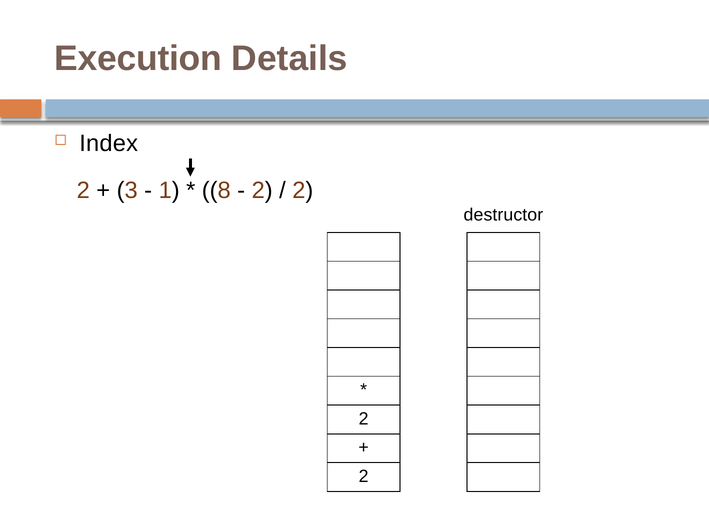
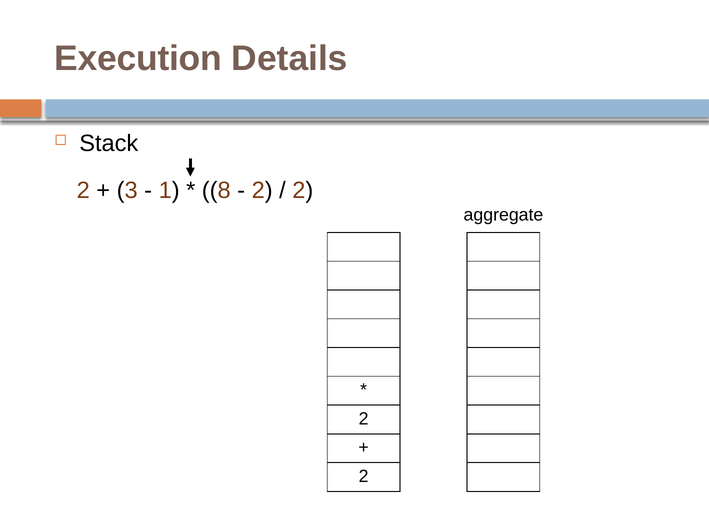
Index: Index -> Stack (109, 143)
destructor: destructor -> aggregate (503, 215)
